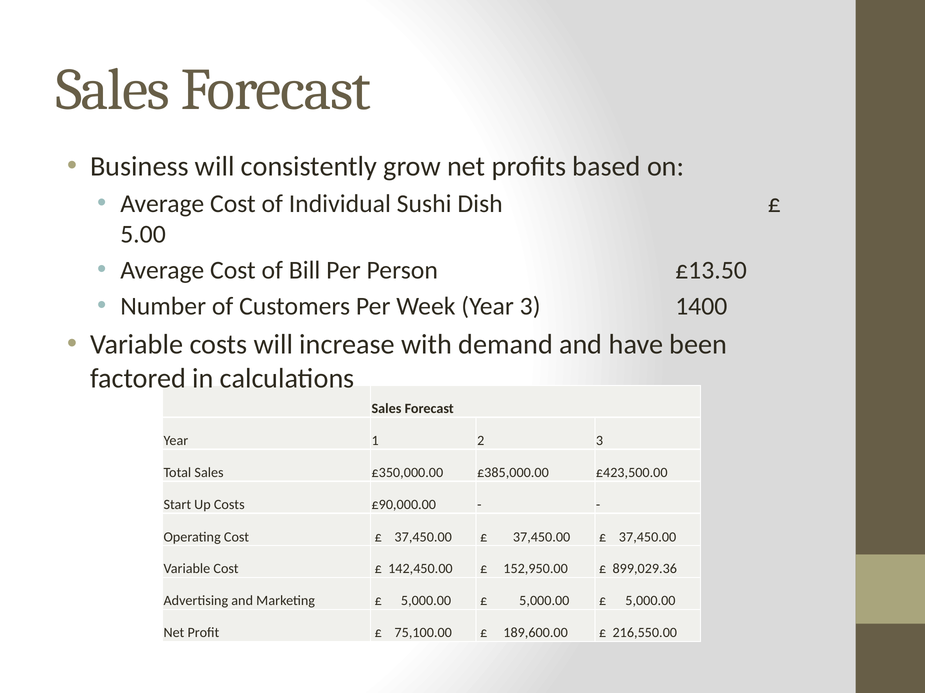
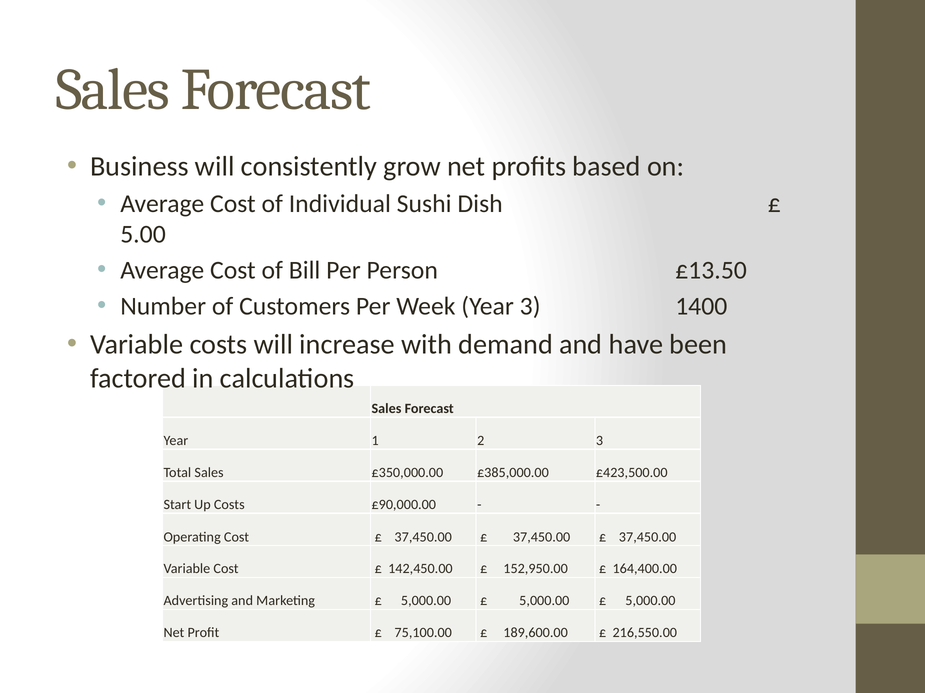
899,029.36: 899,029.36 -> 164,400.00 (645, 569)
